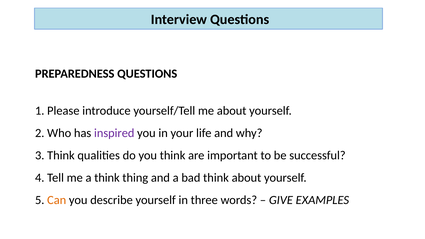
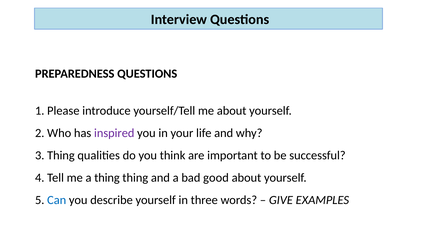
3 Think: Think -> Thing (61, 155)
a think: think -> thing (107, 178)
bad think: think -> good (216, 178)
Can colour: orange -> blue (57, 200)
